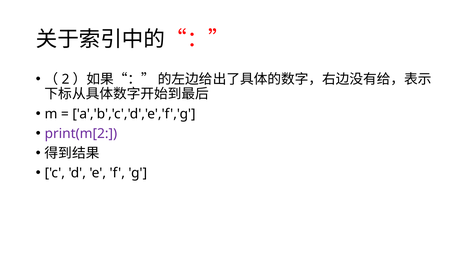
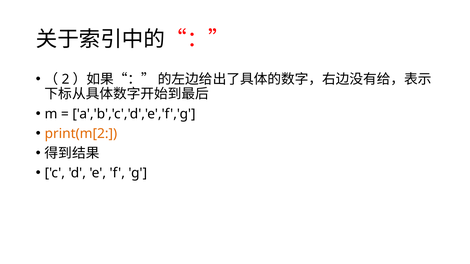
print(m[2 colour: purple -> orange (81, 134)
